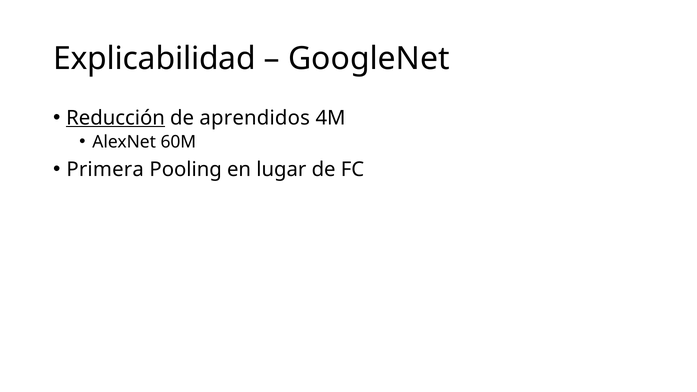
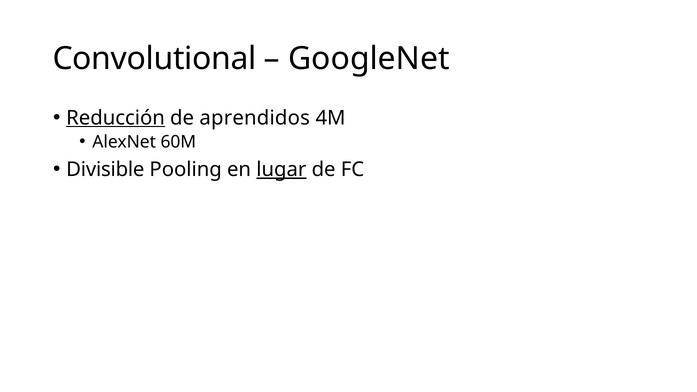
Explicabilidad: Explicabilidad -> Convolutional (155, 59)
Primera: Primera -> Divisible (105, 170)
lugar underline: none -> present (281, 170)
